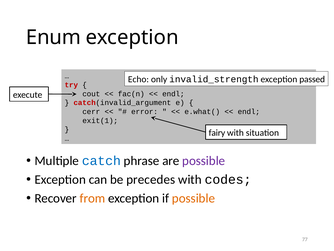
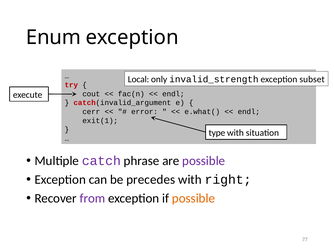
Echo: Echo -> Local (139, 79)
passed: passed -> subset (312, 79)
fairy: fairy -> type (217, 132)
catch colour: blue -> purple (101, 161)
codes: codes -> right (228, 179)
from colour: orange -> purple (92, 198)
